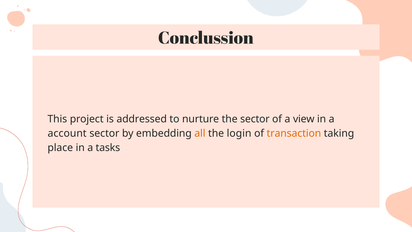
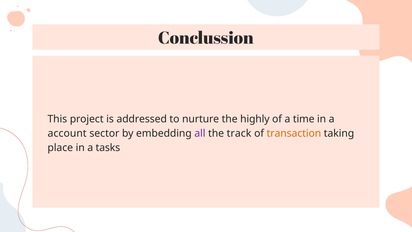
the sector: sector -> highly (255, 119)
view: view -> time (304, 119)
all colour: orange -> purple (200, 133)
login: login -> track (239, 133)
